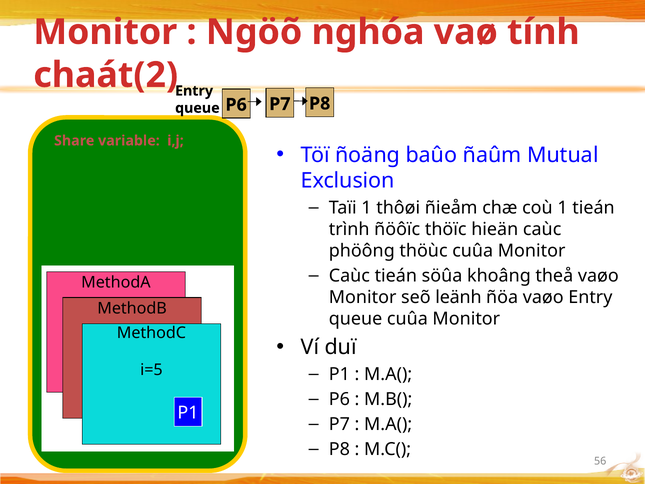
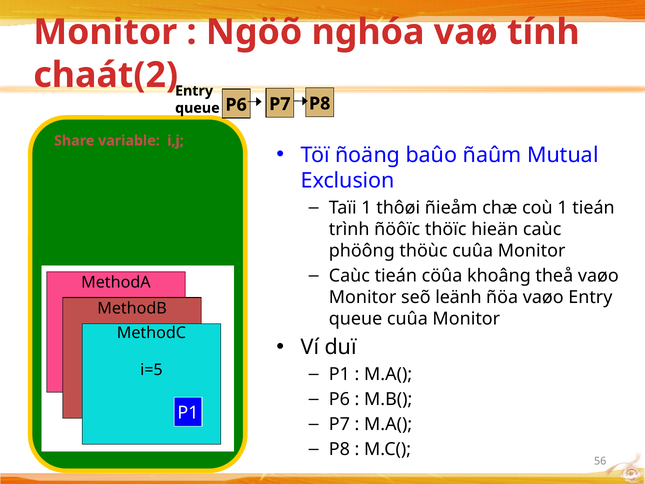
söûa: söûa -> cöûa (442, 276)
